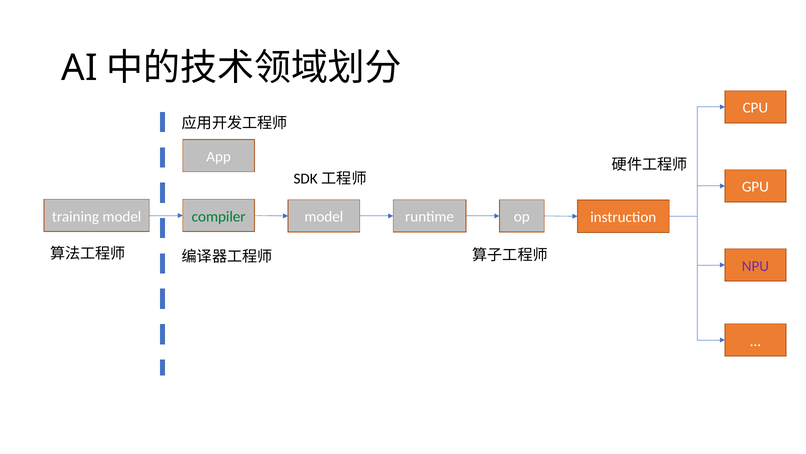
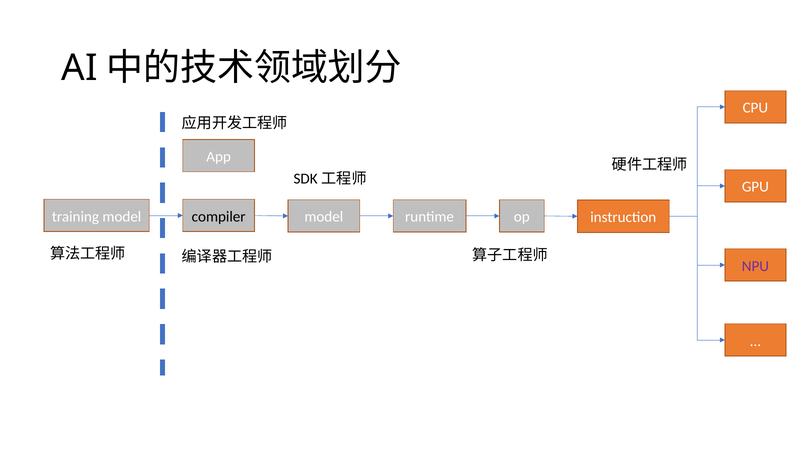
compiler colour: green -> black (219, 216)
